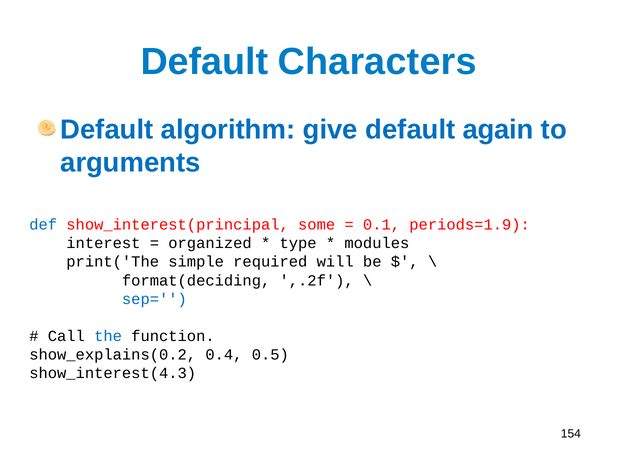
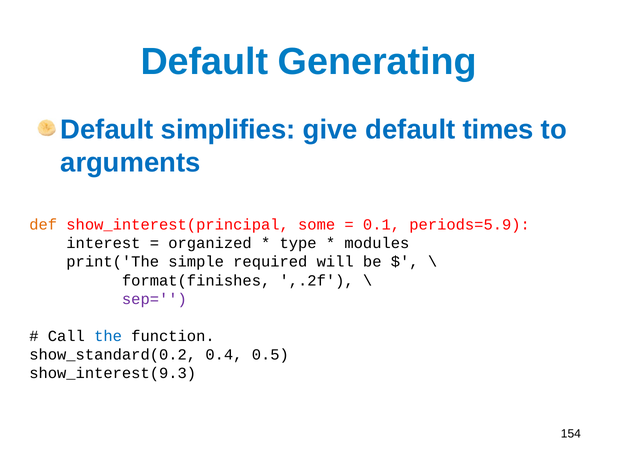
Characters: Characters -> Generating (377, 62)
algorithm: algorithm -> simplifies (228, 130)
again: again -> times (498, 130)
def colour: blue -> orange (43, 225)
periods=1.9: periods=1.9 -> periods=5.9 (470, 225)
format(deciding: format(deciding -> format(finishes (196, 280)
sep= colour: blue -> purple (154, 299)
show_explains(0.2: show_explains(0.2 -> show_standard(0.2 (113, 354)
show_interest(4.3: show_interest(4.3 -> show_interest(9.3 (113, 373)
